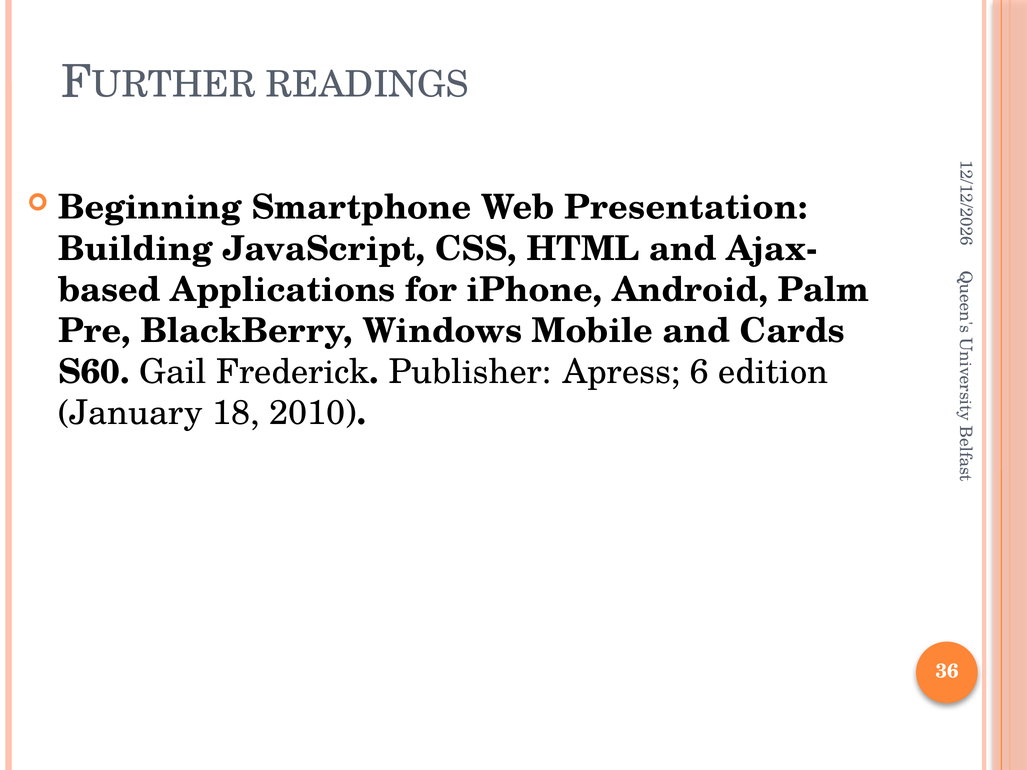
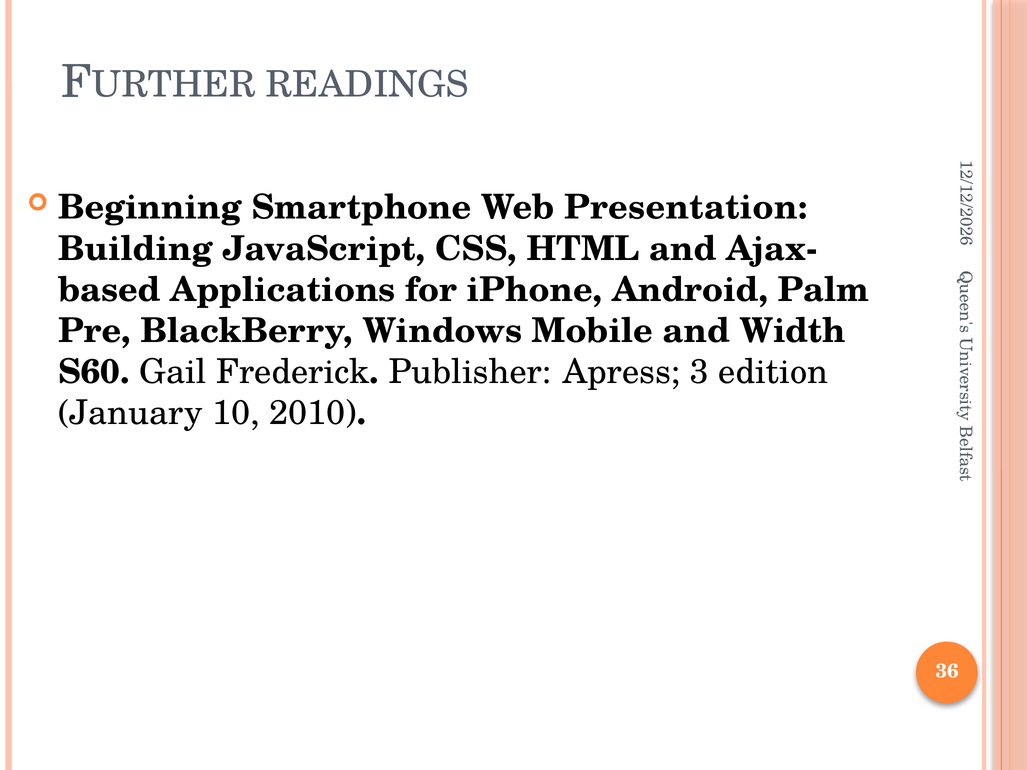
Cards: Cards -> Width (793, 331)
Apress 6: 6 -> 3 (699, 372)
18: 18 -> 10 (236, 413)
